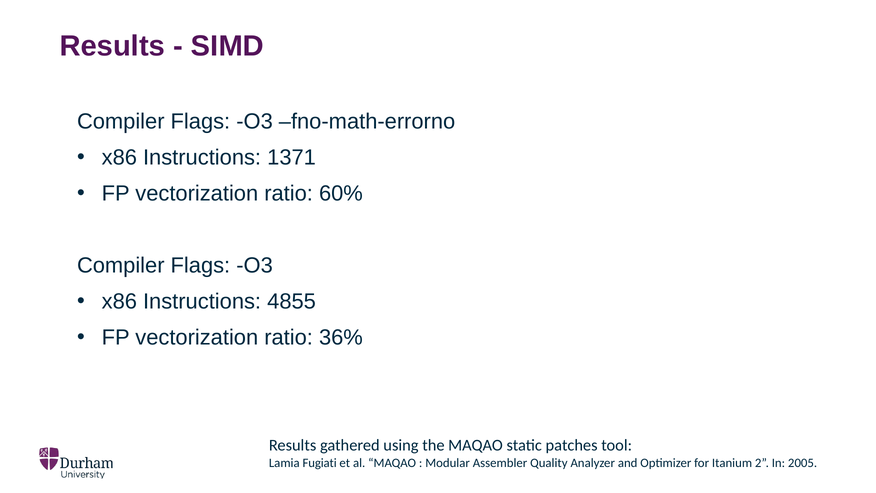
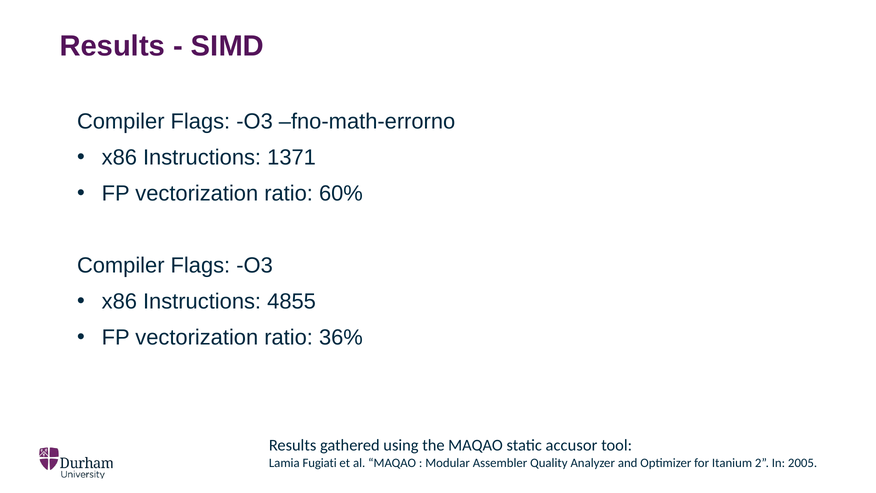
patches: patches -> accusor (572, 445)
